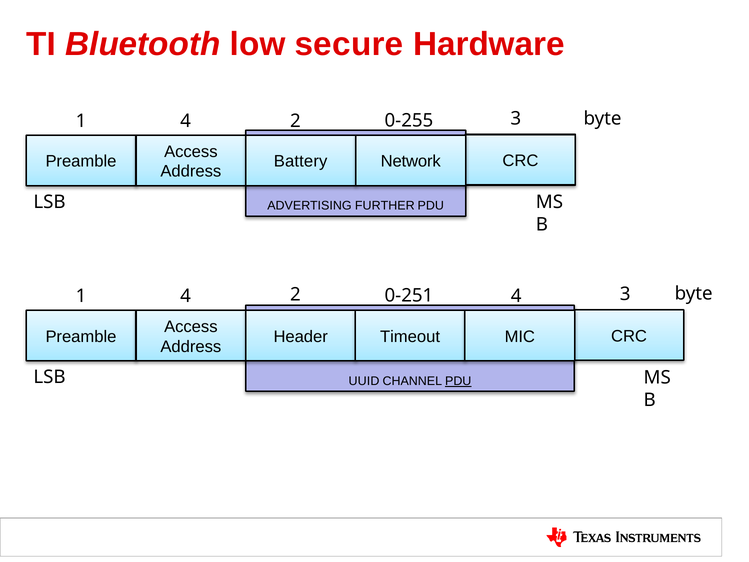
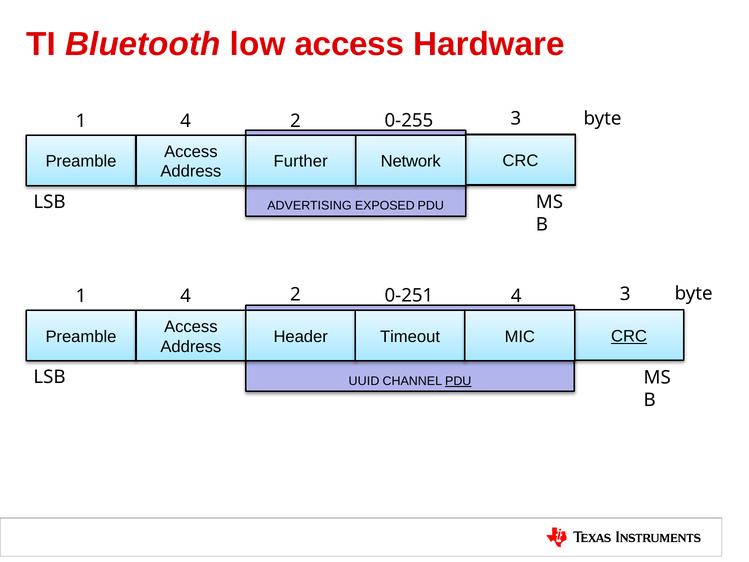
low secure: secure -> access (349, 44)
Battery: Battery -> Further (301, 161)
FURTHER: FURTHER -> EXPOSED (385, 206)
CRC underline: none -> present (629, 336)
